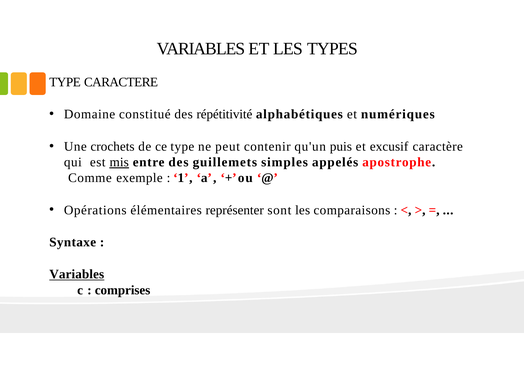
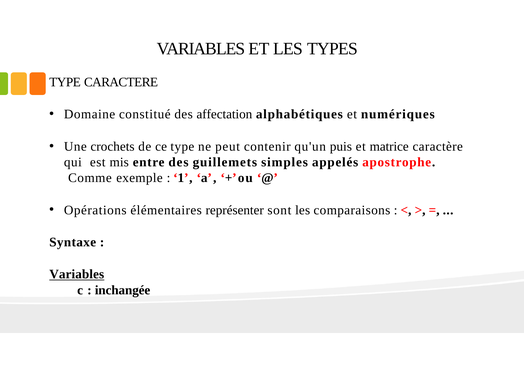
répétitivité: répétitivité -> affectation (224, 114)
excusif: excusif -> matrice (389, 146)
mis underline: present -> none (119, 162)
comprises: comprises -> inchangée (123, 290)
